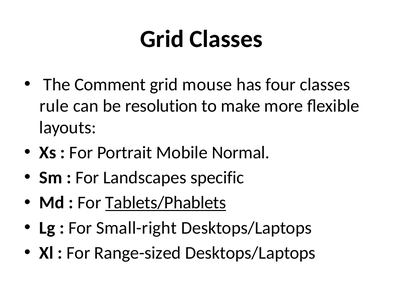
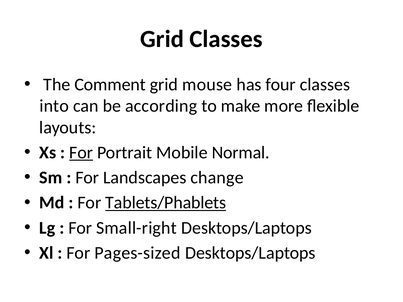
rule: rule -> into (54, 106)
resolution: resolution -> according (161, 106)
For underline: none -> present (81, 153)
specific: specific -> change (217, 178)
Range-sized: Range-sized -> Pages-sized (138, 253)
